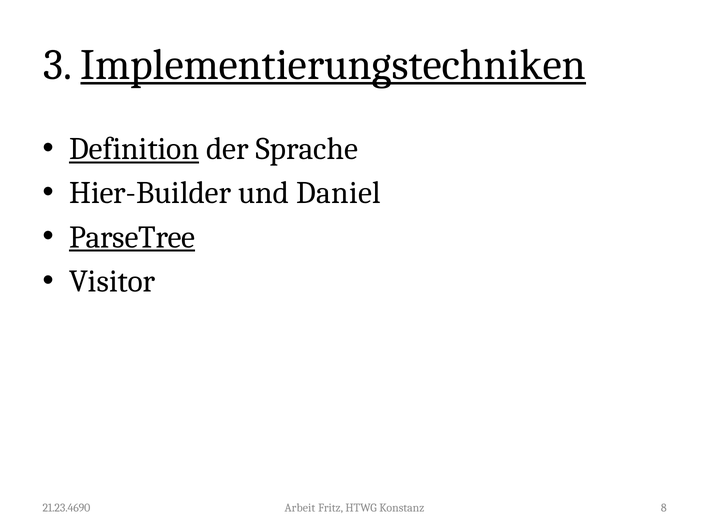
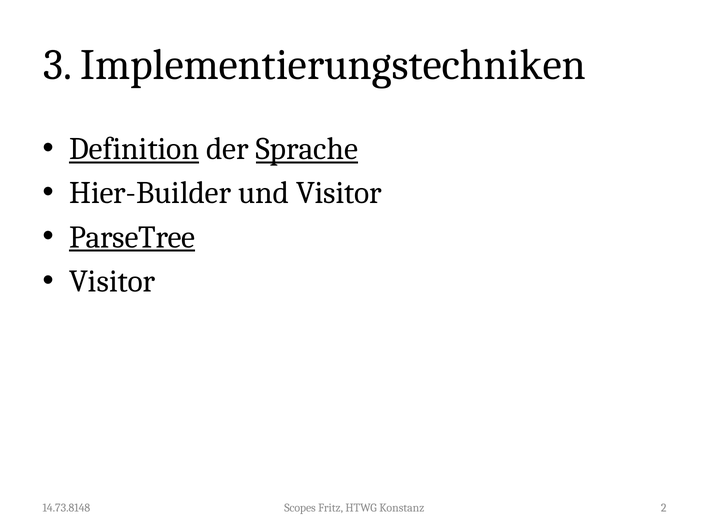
Implementierungstechniken underline: present -> none (333, 65)
Sprache underline: none -> present (307, 149)
und Daniel: Daniel -> Visitor (339, 193)
21.23.4690: 21.23.4690 -> 14.73.8148 (66, 508)
Arbeit: Arbeit -> Scopes (300, 508)
8: 8 -> 2 (664, 508)
